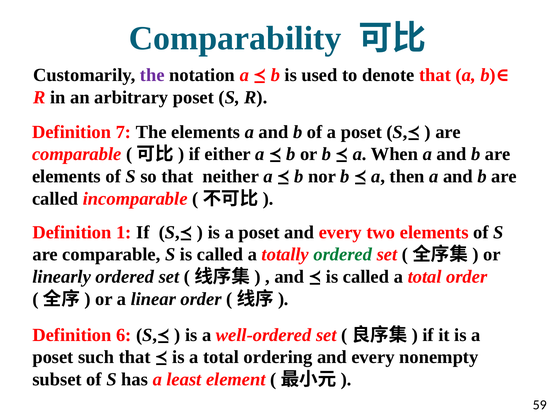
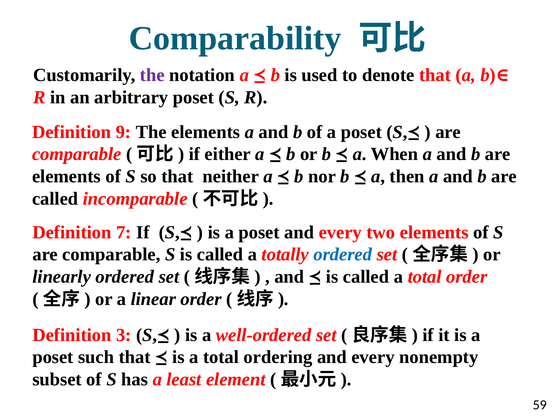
7: 7 -> 9 (123, 132)
1: 1 -> 7 (124, 232)
ordered colour: green -> blue (343, 255)
6: 6 -> 3 (124, 335)
